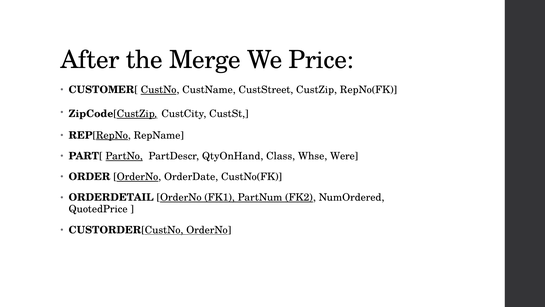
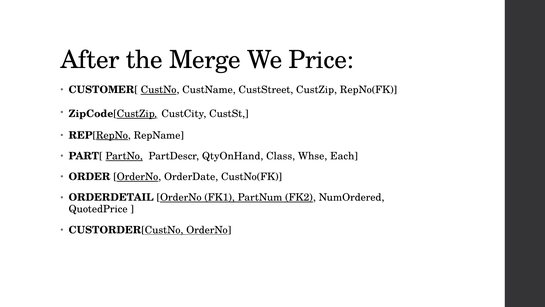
Were: Were -> Each (344, 156)
